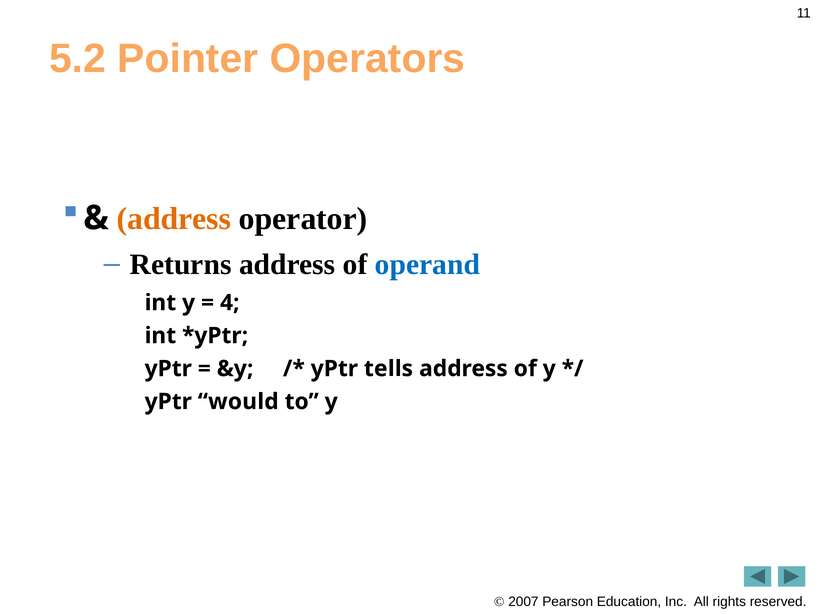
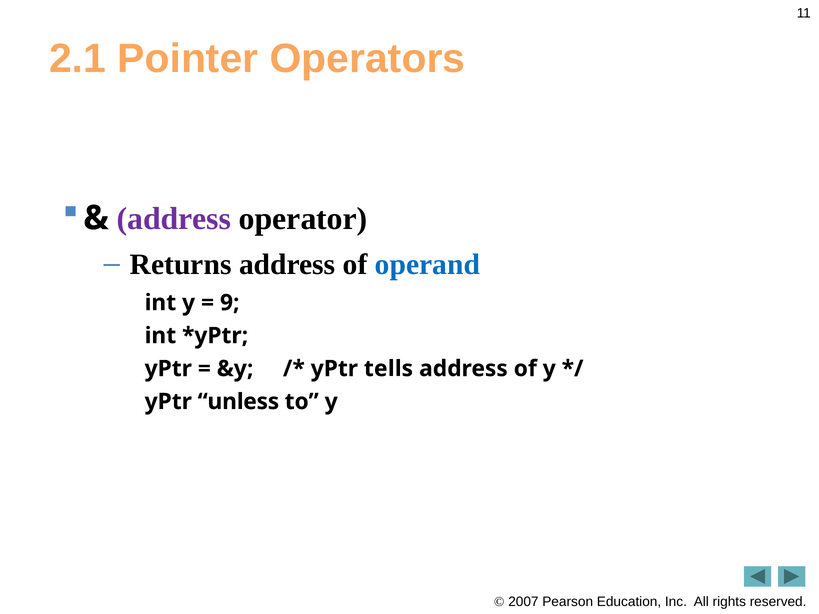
5.2: 5.2 -> 2.1 (78, 59)
address colour: orange -> purple (174, 219)
4: 4 -> 9 (230, 303)
would: would -> unless (238, 402)
